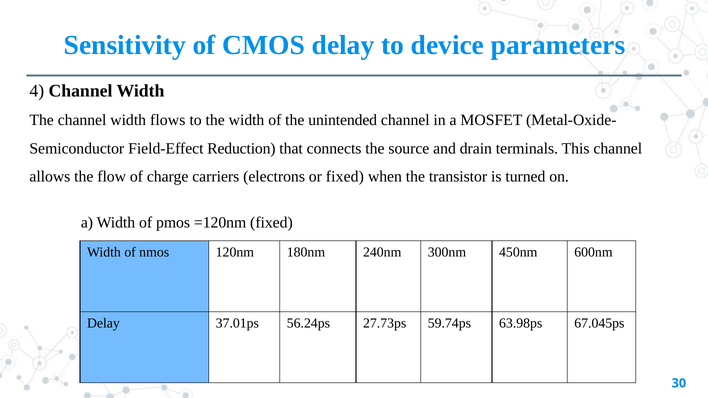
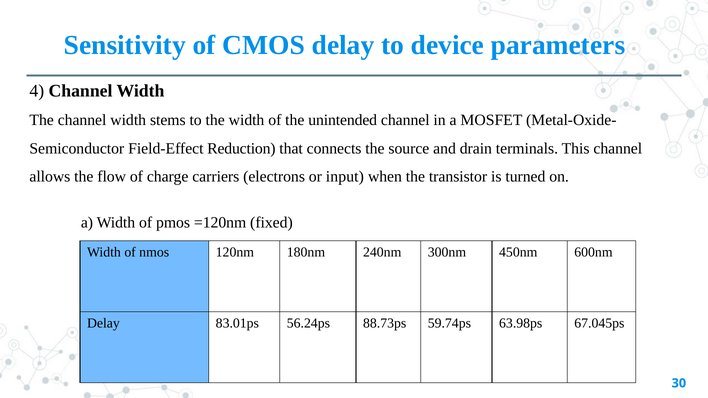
flows: flows -> stems (168, 120)
or fixed: fixed -> input (345, 177)
37.01ps: 37.01ps -> 83.01ps (237, 323)
27.73ps: 27.73ps -> 88.73ps (385, 323)
